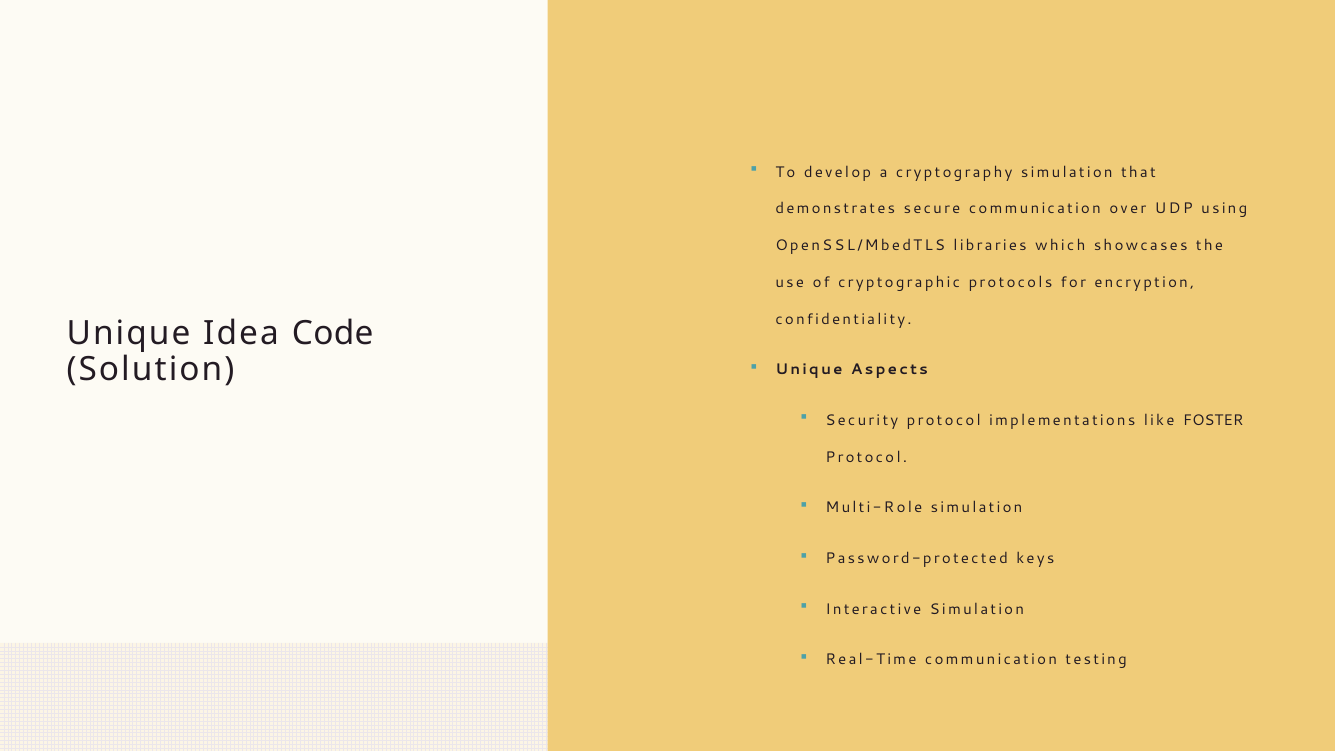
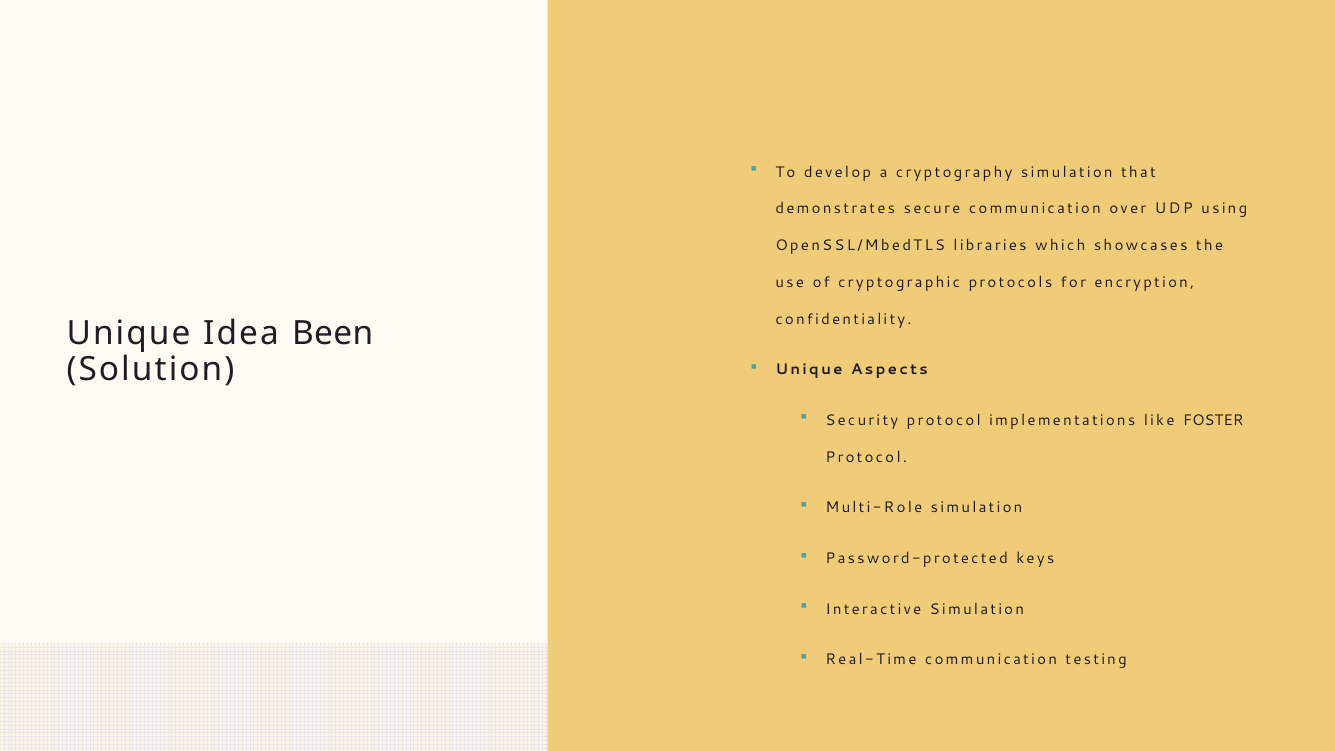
Code: Code -> Been (333, 334)
